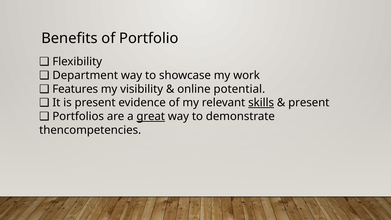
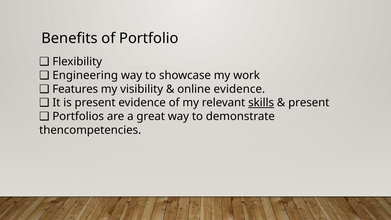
Department: Department -> Engineering (85, 75)
online potential: potential -> evidence (239, 89)
great underline: present -> none (151, 116)
